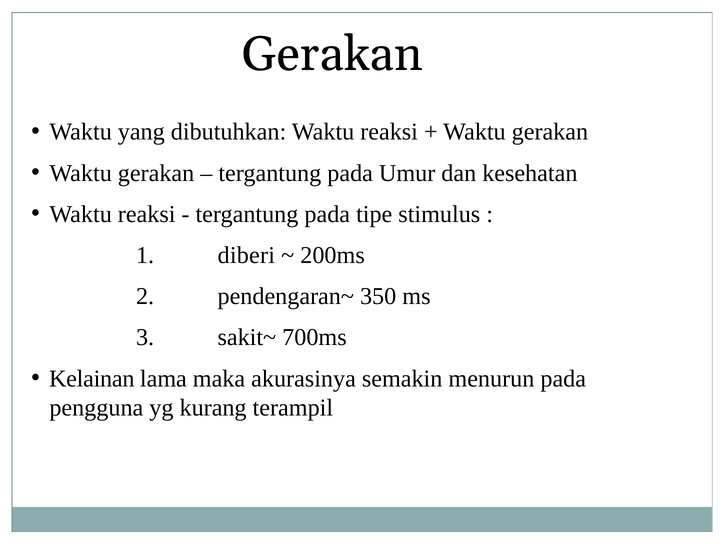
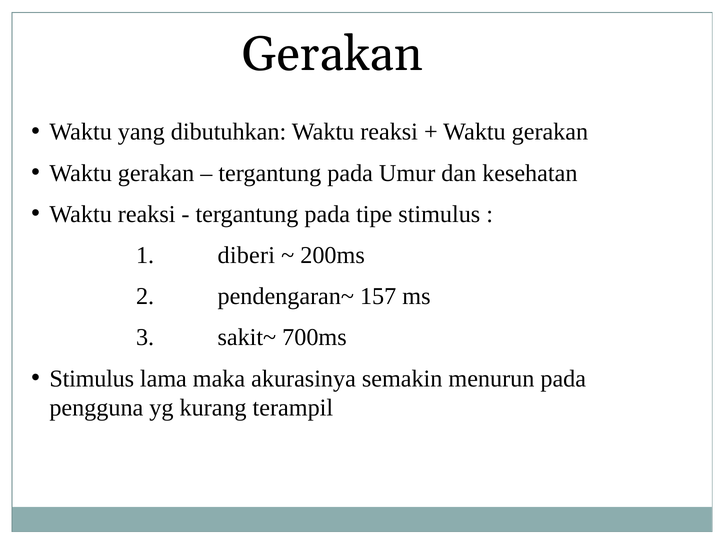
350: 350 -> 157 (378, 296)
Kelainan: Kelainan -> Stimulus (92, 378)
